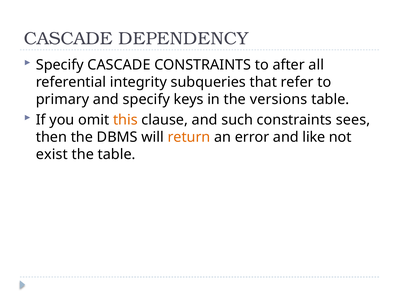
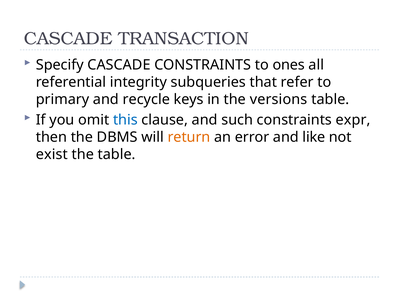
DEPENDENCY: DEPENDENCY -> TRANSACTION (184, 38)
after: after -> ones (289, 65)
and specify: specify -> recycle (146, 99)
this colour: orange -> blue (125, 120)
sees: sees -> expr (353, 120)
